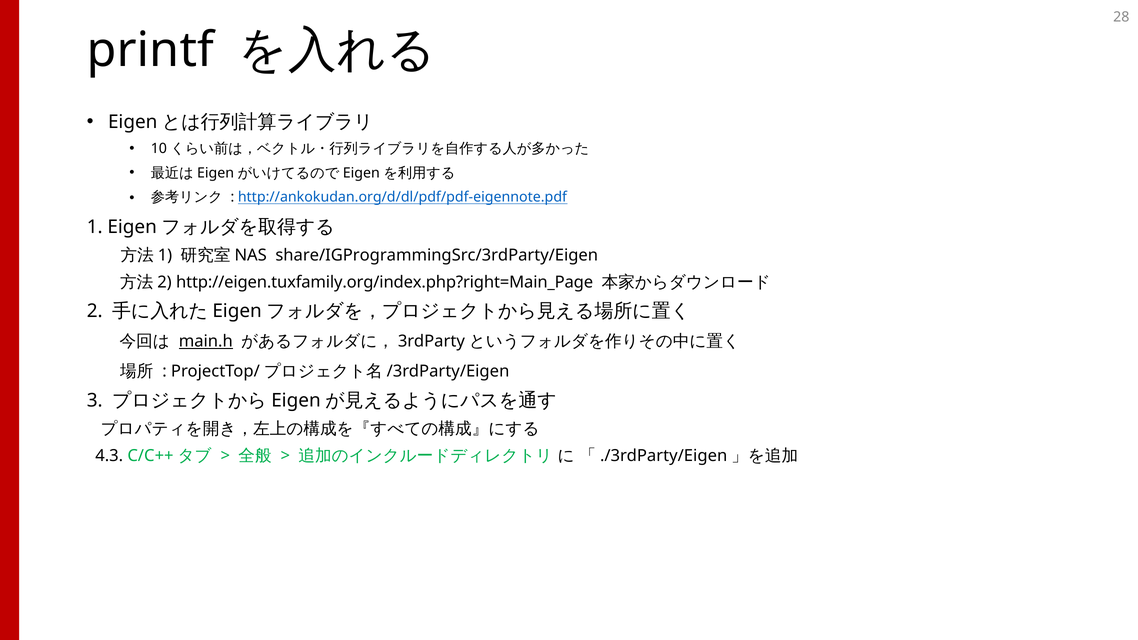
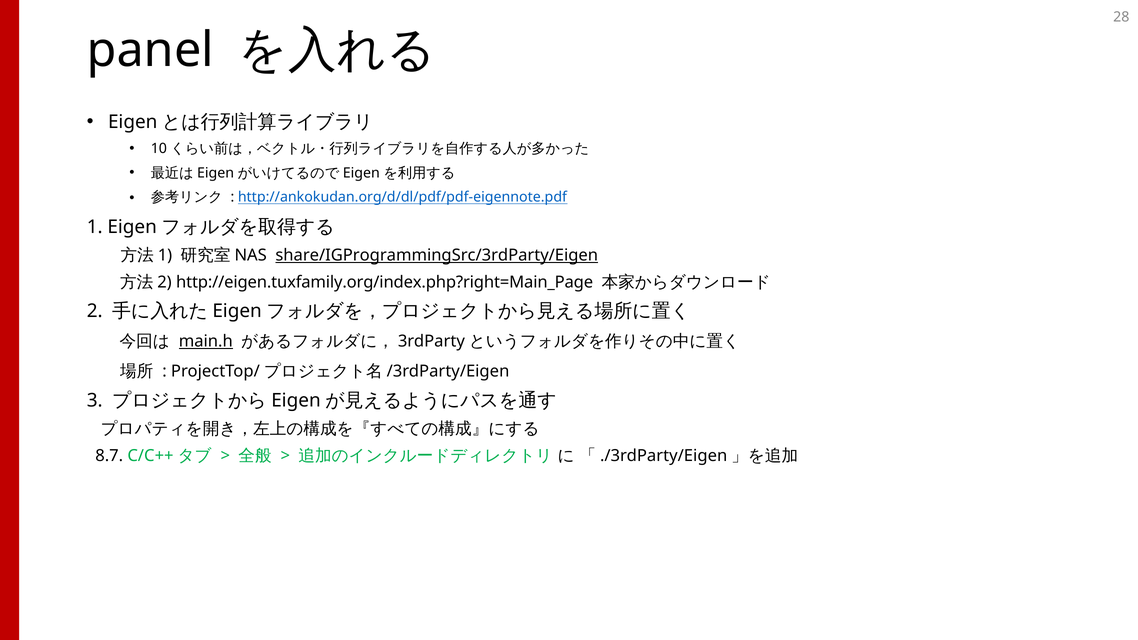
printf: printf -> panel (150, 50)
share/IGProgrammingSrc/3rdParty/Eigen underline: none -> present (437, 255)
4.3: 4.3 -> 8.7 (109, 456)
